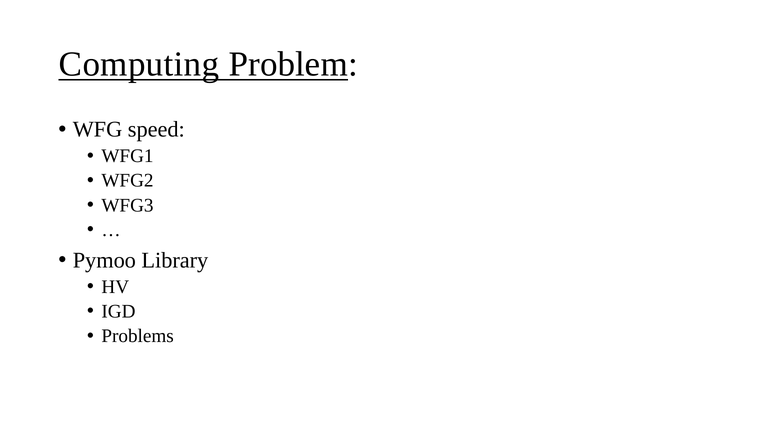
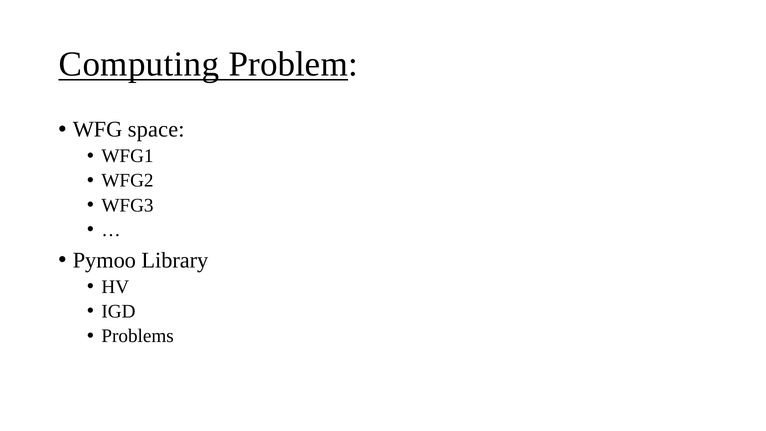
speed: speed -> space (156, 130)
